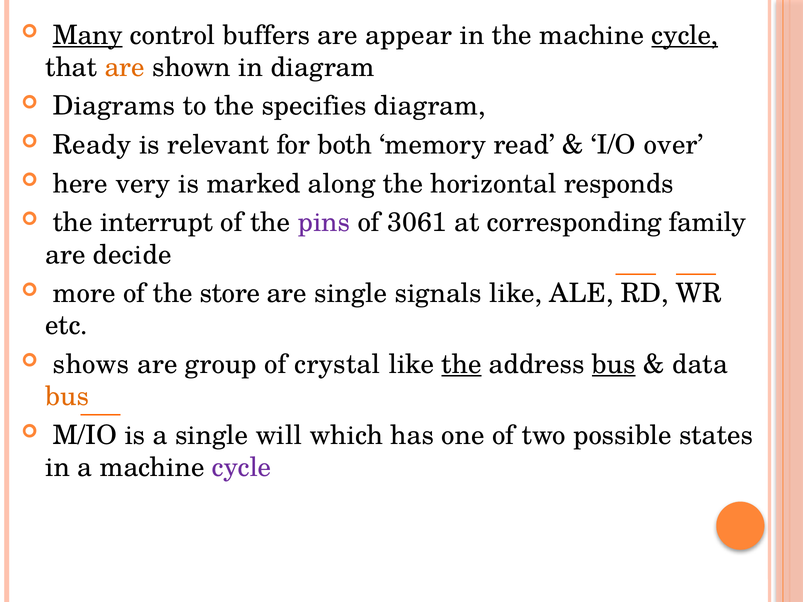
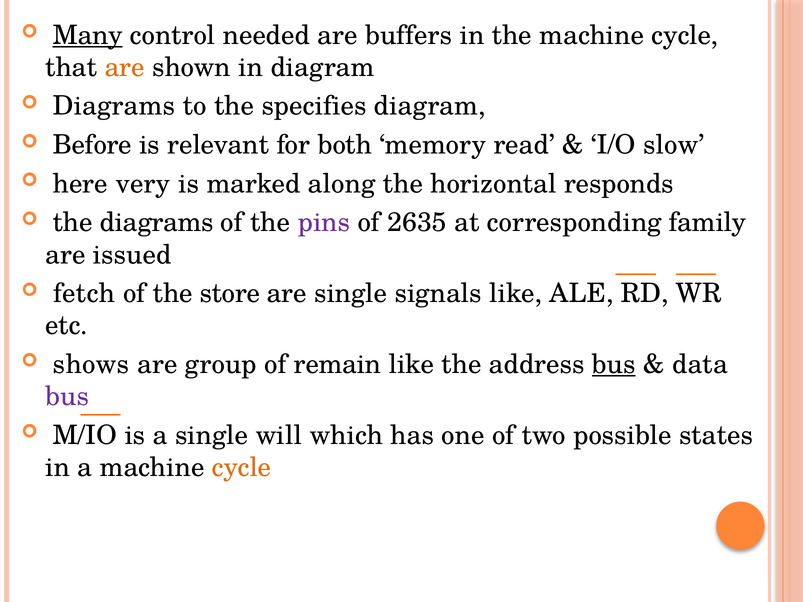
buffers: buffers -> needed (266, 35)
appear: appear -> buffers (409, 35)
cycle underline: present -> none (685, 35)
Ready: Ready -> Before (92, 145)
over: over -> slow (674, 145)
the interrupt: interrupt -> diagrams (157, 223)
3061: 3061 -> 2635 (417, 223)
decide: decide -> issued (132, 255)
more: more -> fetch (84, 294)
crystal: crystal -> remain (338, 365)
the underline: present -> none (461, 365)
bus colour: orange -> purple (67, 397)
cycle colour: purple -> orange (242, 468)
